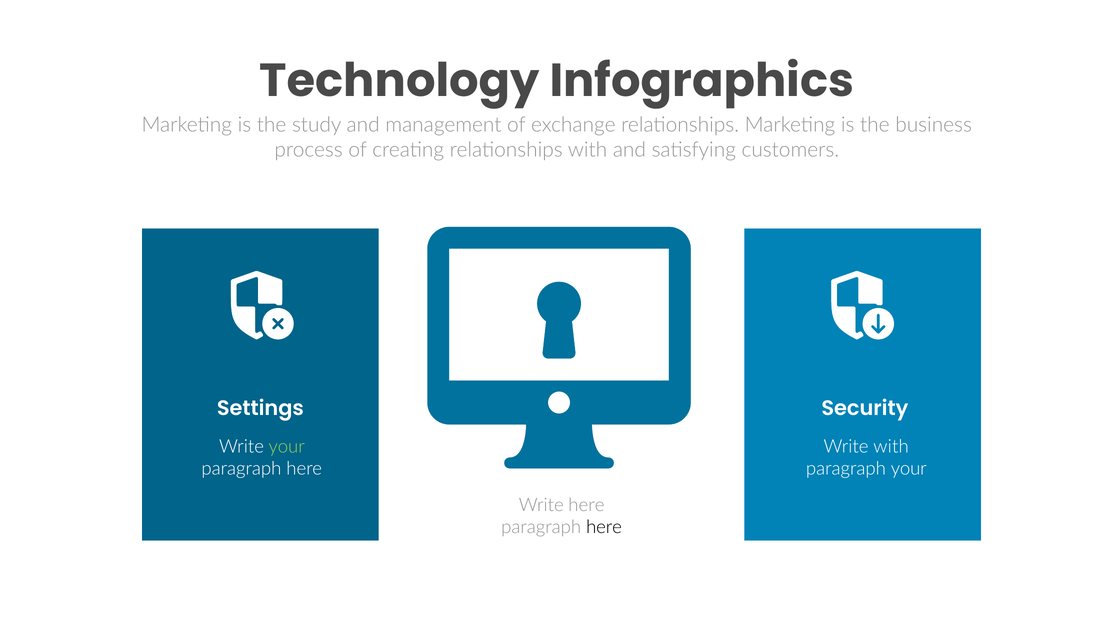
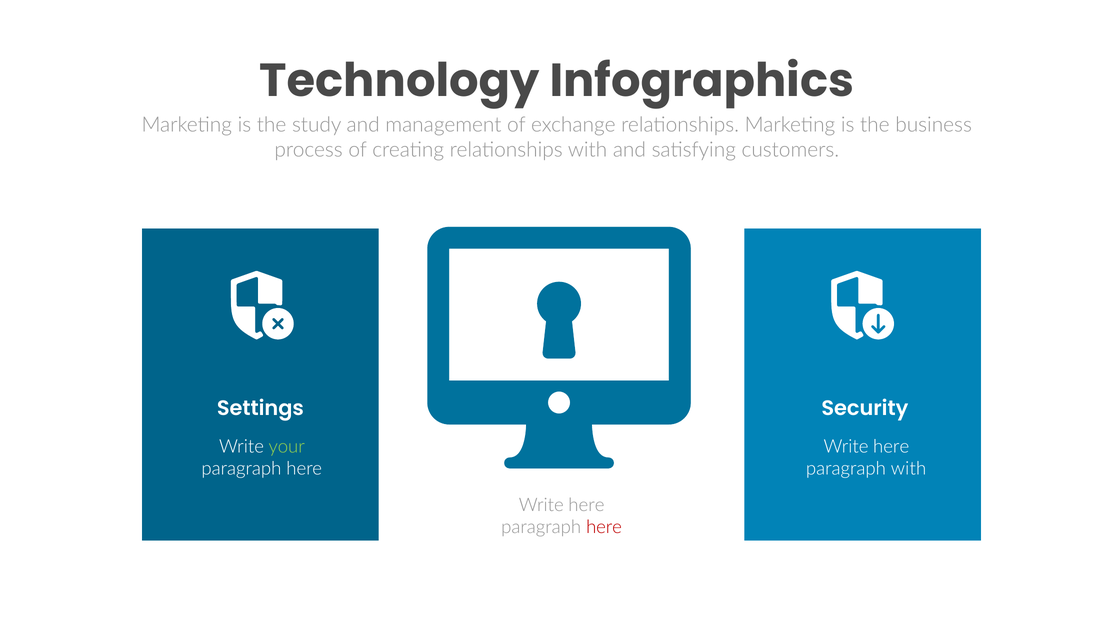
with: with -> here (891, 446)
paragraph your: your -> with (909, 469)
here colour: black -> red (604, 527)
